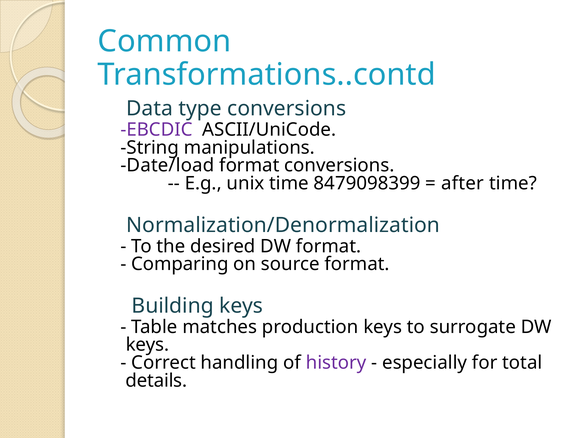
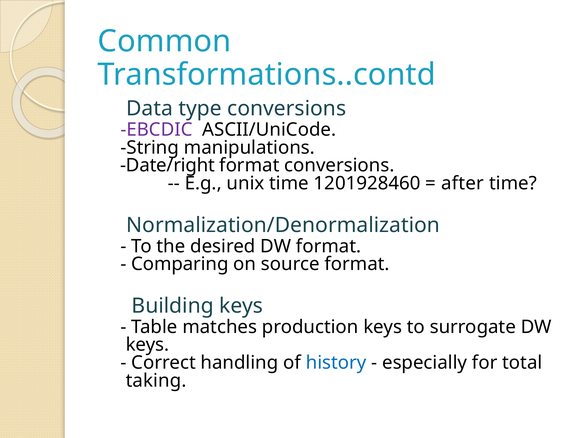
Date/load: Date/load -> Date/right (168, 166)
8479098399: 8479098399 -> 1201928460 (367, 184)
history colour: purple -> blue (336, 363)
details: details -> taking (156, 381)
